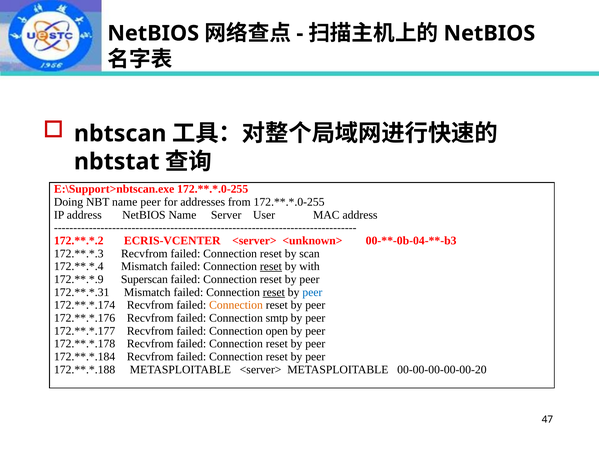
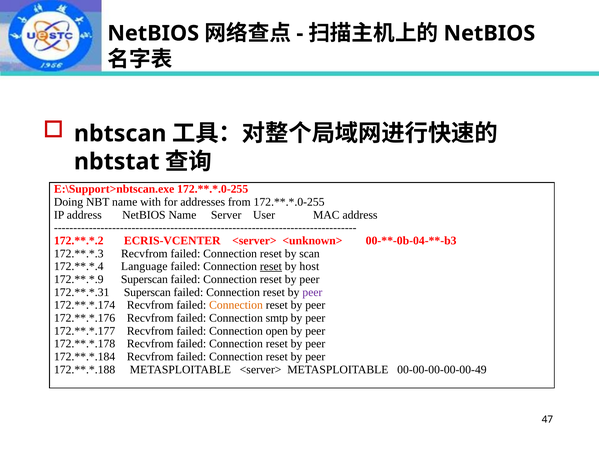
name peer: peer -> with (151, 202)
Mismatch: Mismatch -> Language (144, 266)
with: with -> host (309, 266)
Mismatch: Mismatch -> Superscan (147, 292)
reset underline: present -> none (274, 292)
peer colour: blue -> purple (312, 292)
00-00-00-00-00-20: 00-00-00-00-00-20 -> 00-00-00-00-00-49 (442, 369)
